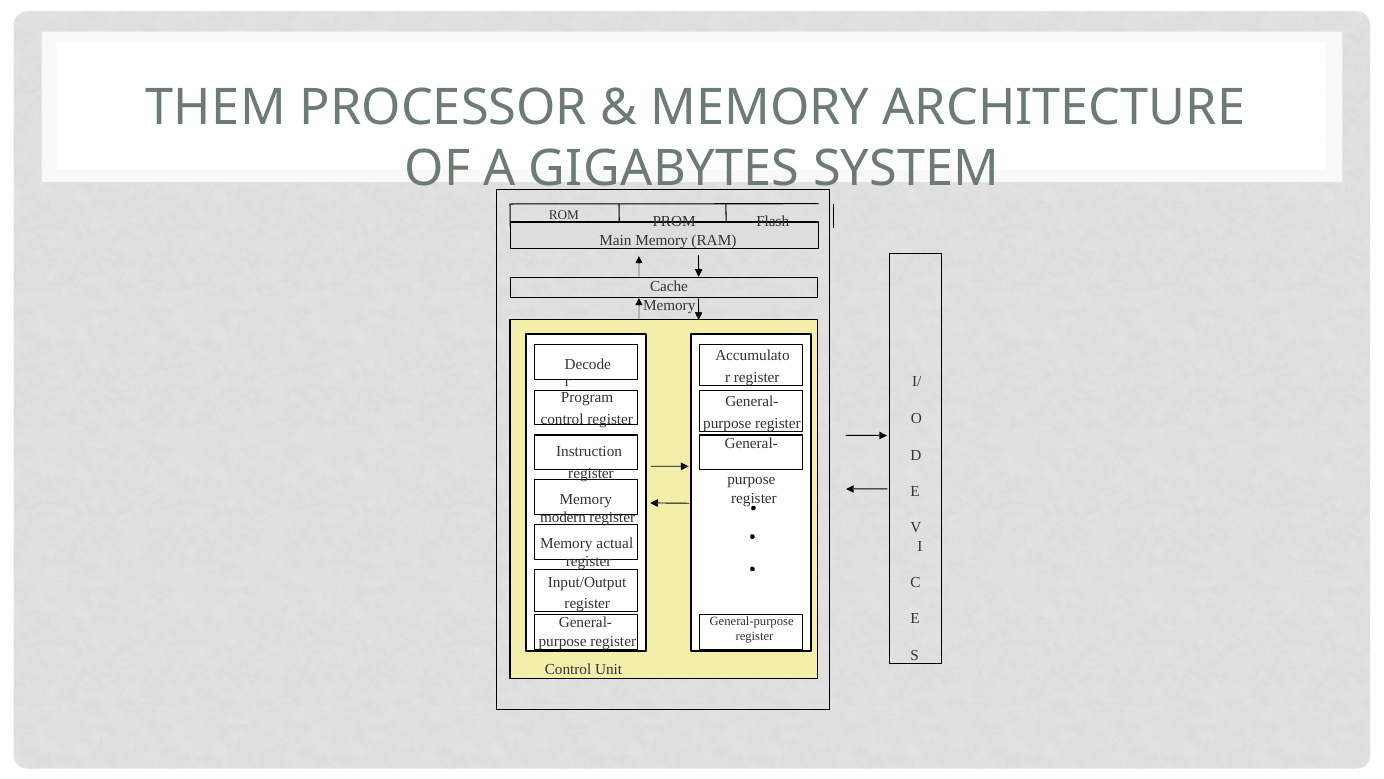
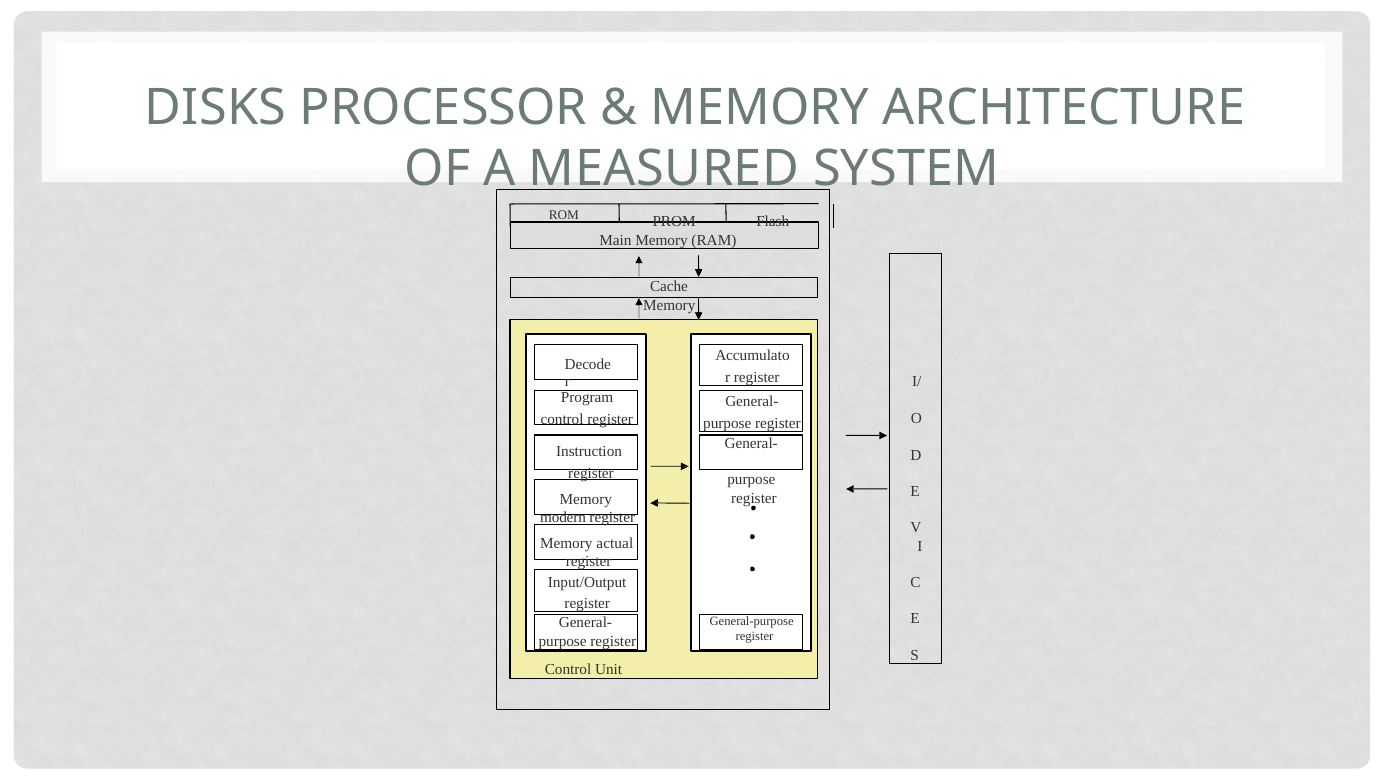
THEM: THEM -> DISKS (216, 108)
GIGABYTES: GIGABYTES -> MEASURED (664, 169)
